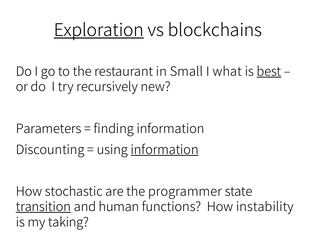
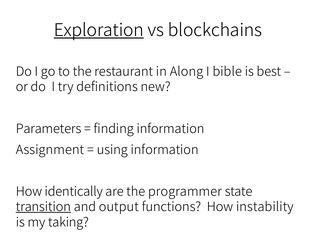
Small: Small -> Along (186, 72)
what: what -> bible (227, 72)
best underline: present -> none (269, 72)
recursively: recursively -> definitions (107, 87)
Discounting: Discounting -> Assignment (50, 150)
information underline: present -> none (165, 150)
stochastic: stochastic -> identically (74, 192)
human: human -> output (119, 207)
